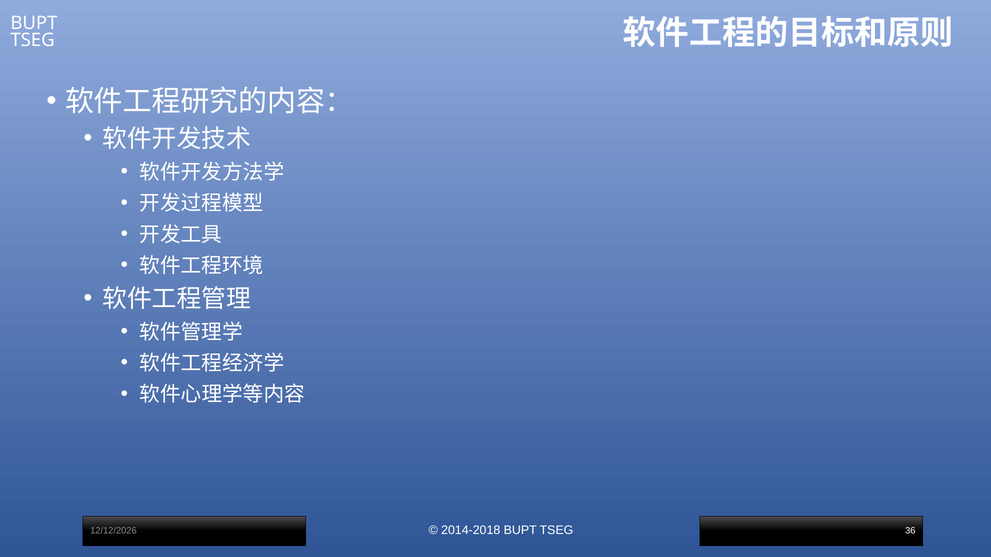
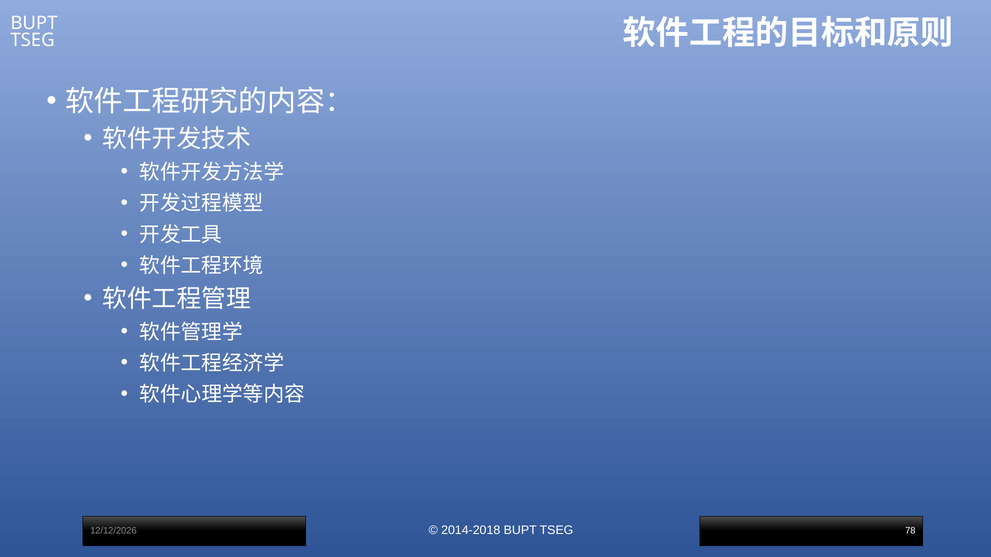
36: 36 -> 78 (910, 531)
